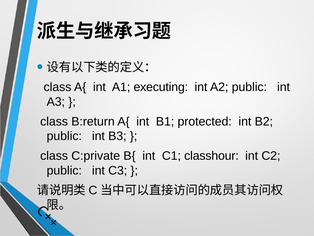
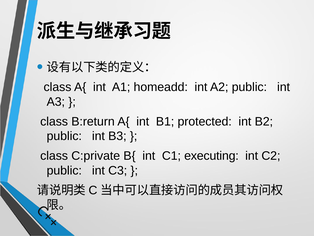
executing: executing -> homeadd (161, 87)
classhour: classhour -> executing (211, 156)
